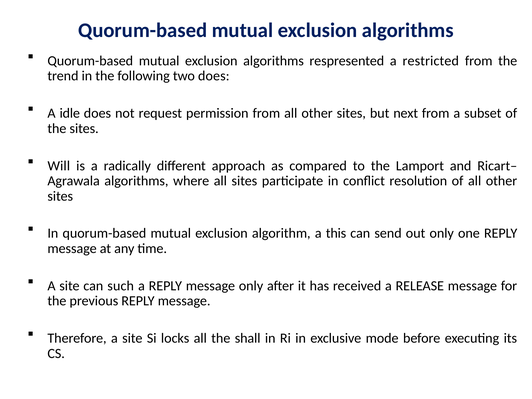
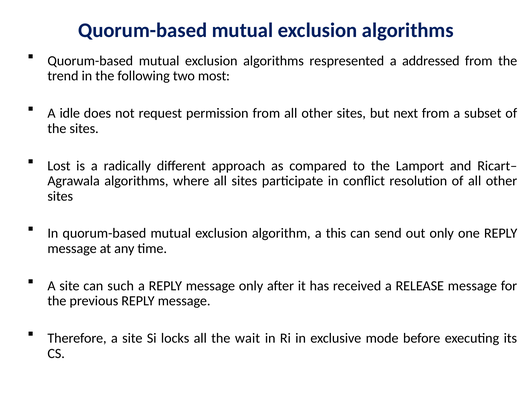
restricted: restricted -> addressed (431, 61)
two does: does -> most (214, 76)
Will: Will -> Lost (59, 166)
shall: shall -> wait (248, 338)
